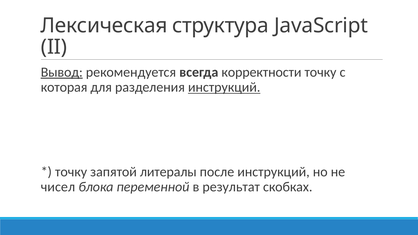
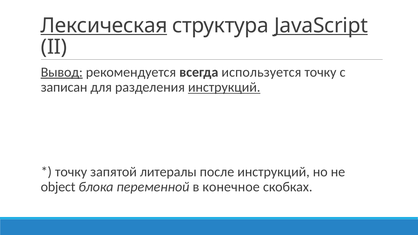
Лексическая underline: none -> present (104, 26)
JavaScript underline: none -> present (321, 26)
корректности: корректности -> используется (261, 72)
которая: которая -> записан (64, 87)
чисел: чисел -> object (58, 187)
результат: результат -> конечное (231, 187)
